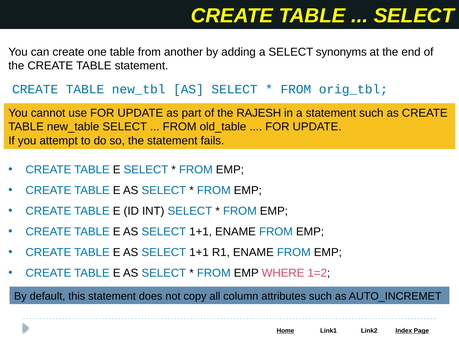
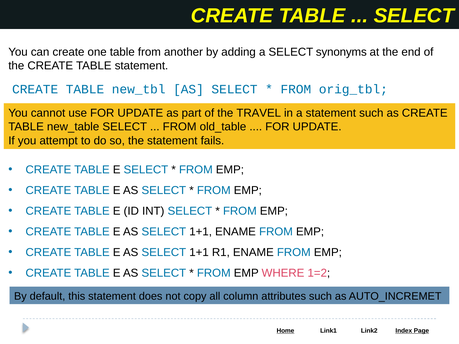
RAJESH: RAJESH -> TRAVEL (259, 113)
